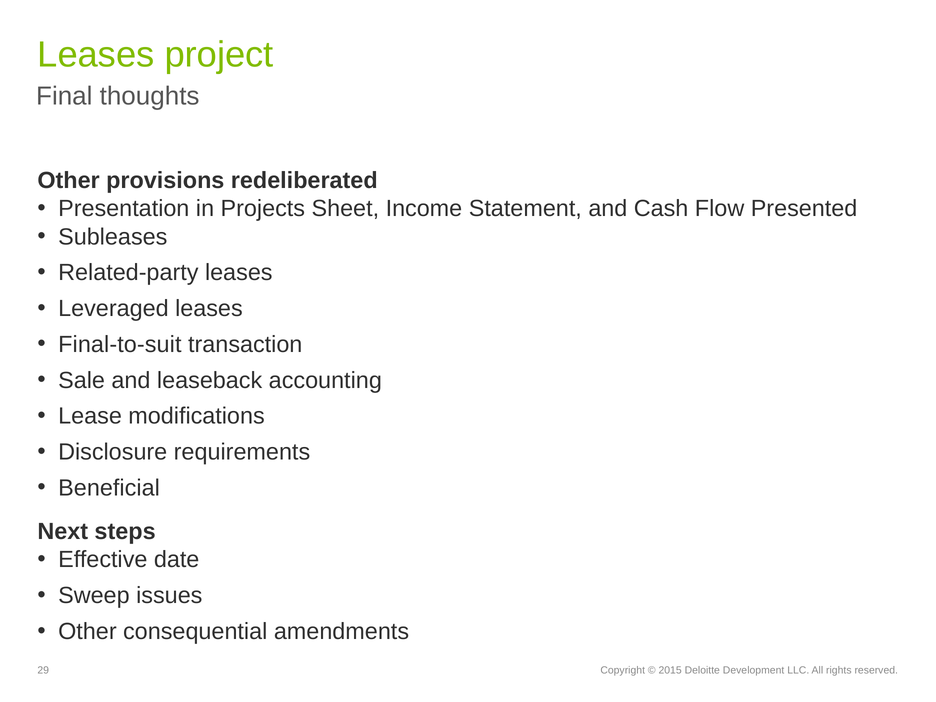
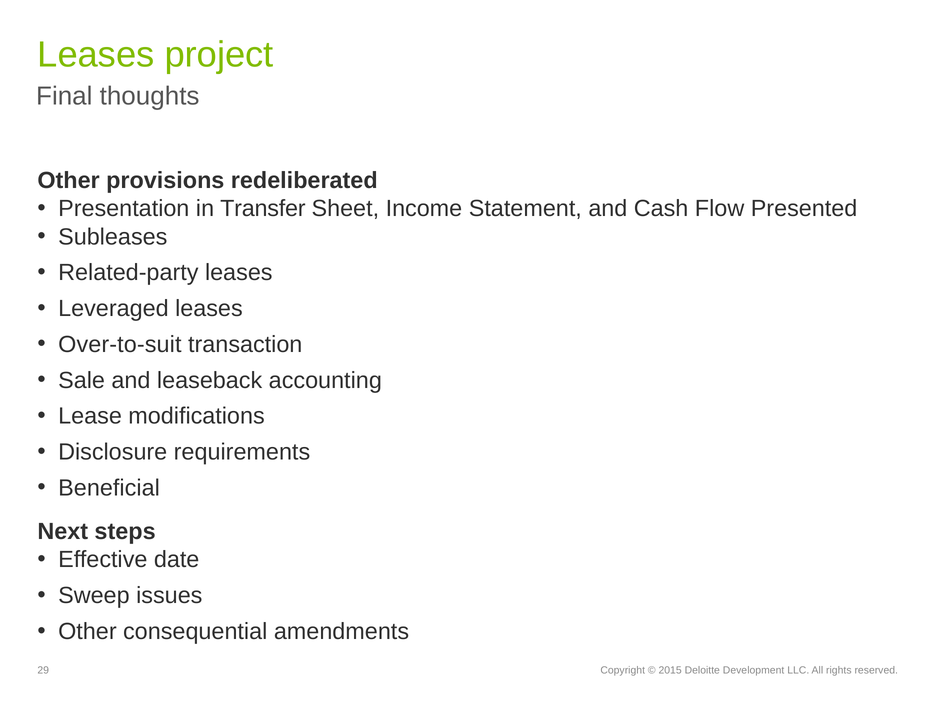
Projects: Projects -> Transfer (263, 209)
Final-to-suit: Final-to-suit -> Over-to-suit (120, 344)
